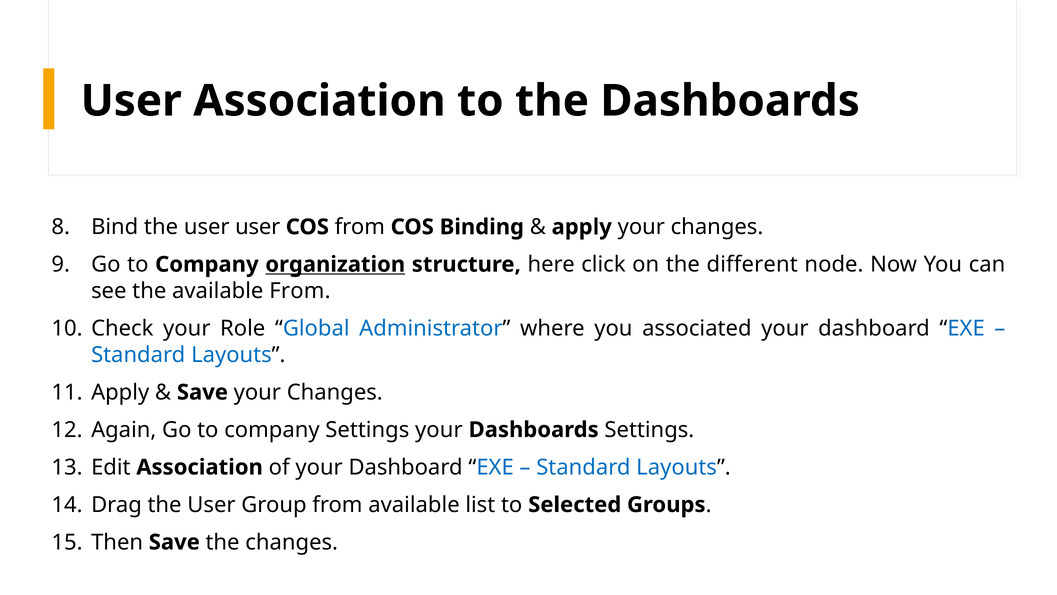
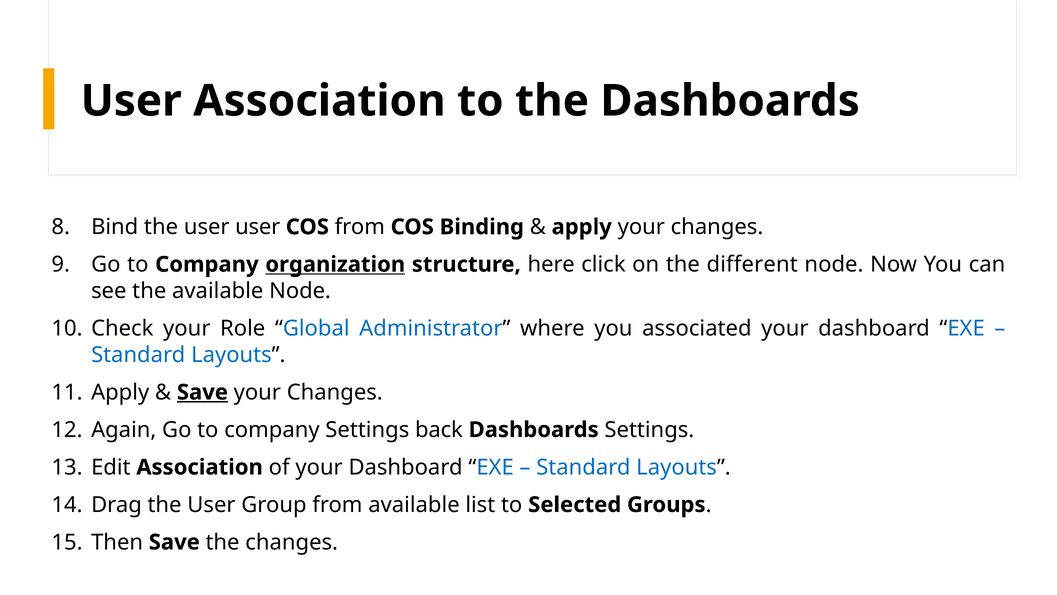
available From: From -> Node (300, 291)
Save underline: none -> present (202, 392)
Settings your: your -> back (439, 429)
